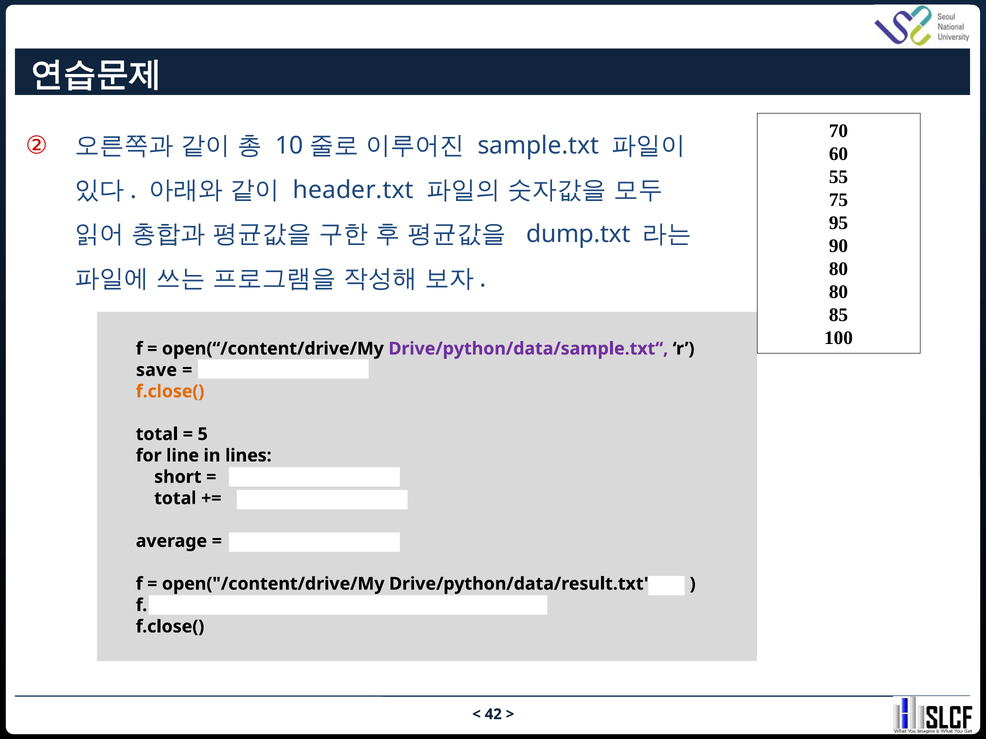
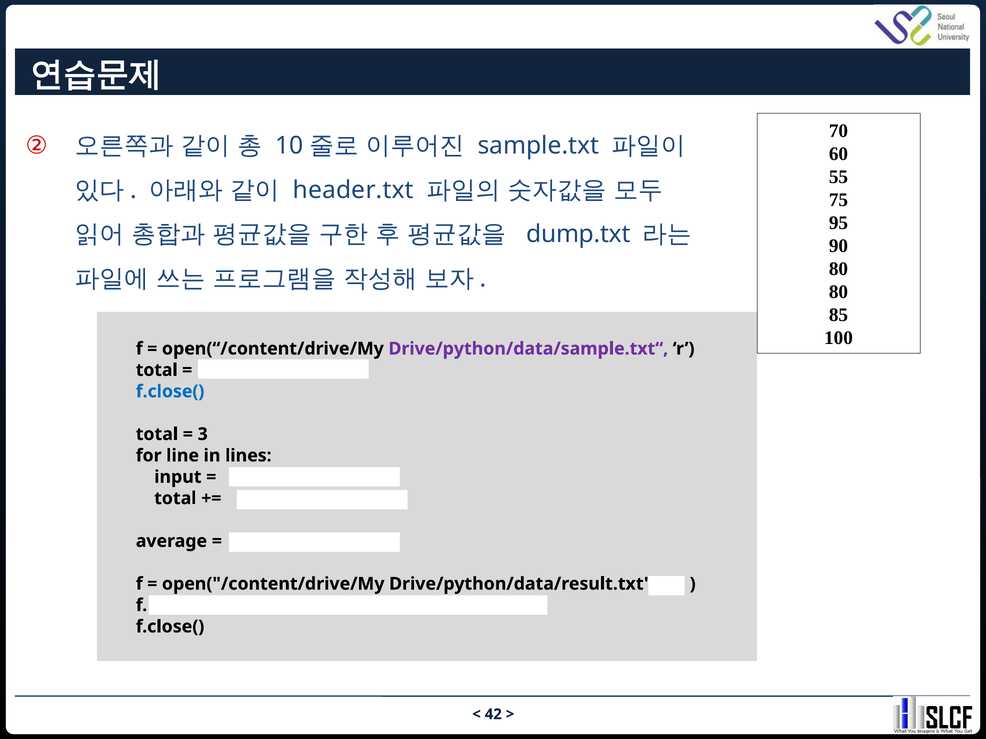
save: save -> total (157, 370)
f.close( colour: orange -> blue (170, 392)
5: 5 -> 3 (203, 434)
short: short -> input (178, 477)
